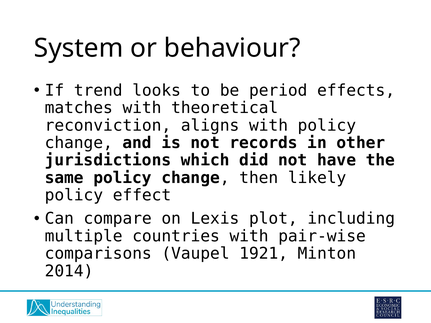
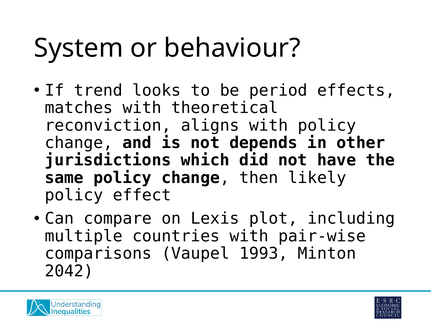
records: records -> depends (264, 143)
1921: 1921 -> 1993 (264, 254)
2014: 2014 -> 2042 (69, 271)
